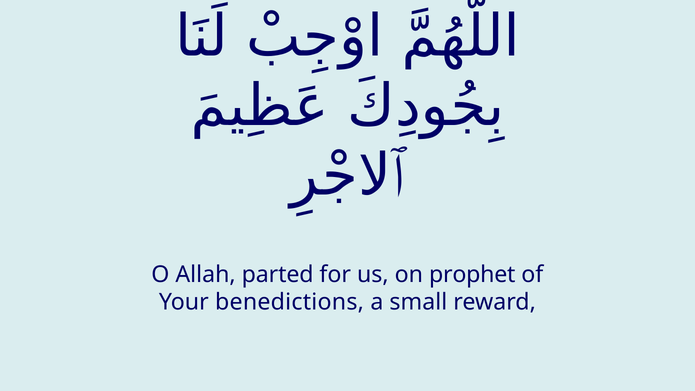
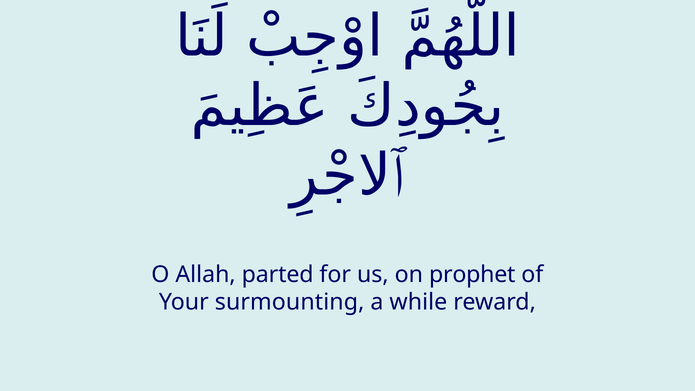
benedictions: benedictions -> surmounting (290, 302)
small: small -> while (418, 302)
